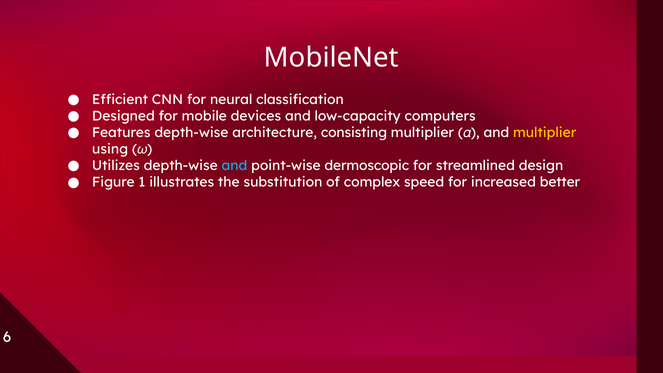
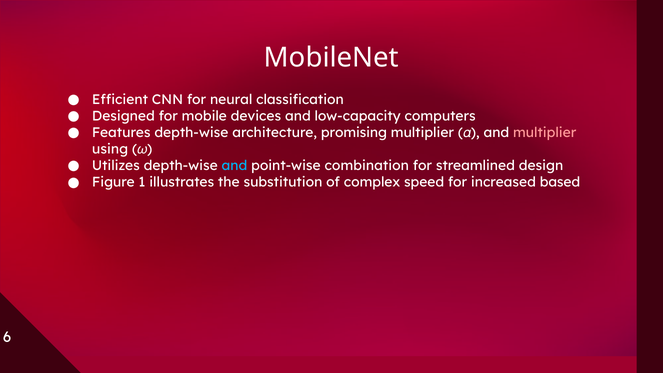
consisting: consisting -> promising (354, 133)
multiplier colour: yellow -> pink (545, 133)
dermoscopic: dermoscopic -> combination (367, 166)
better: better -> based (560, 182)
